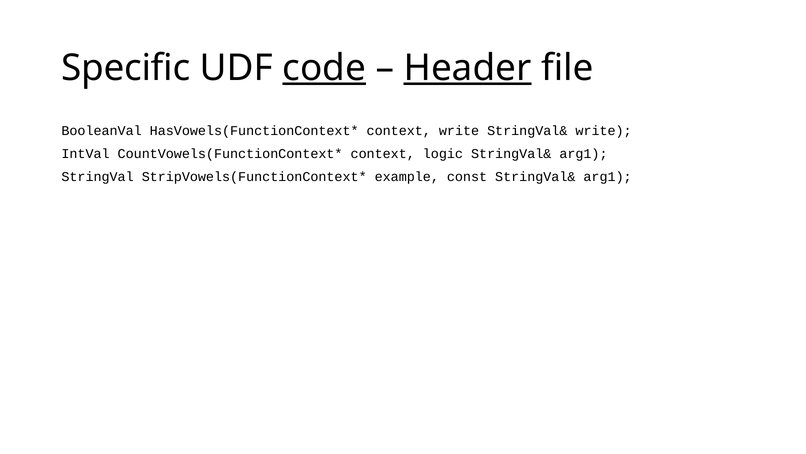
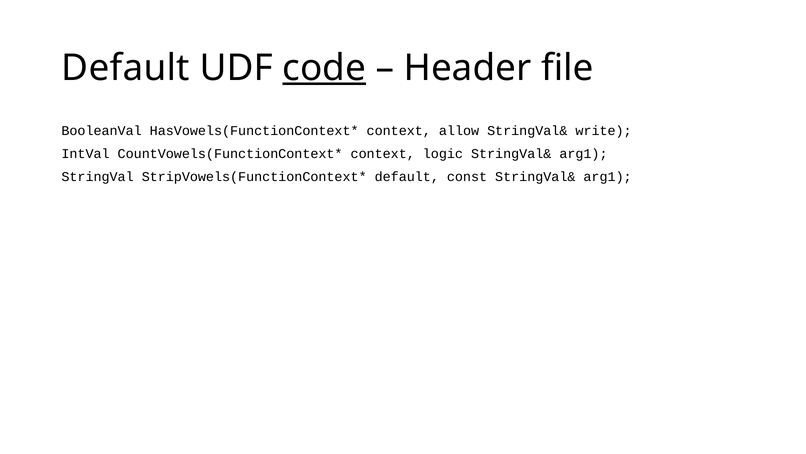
Specific: Specific -> Default (126, 68)
Header underline: present -> none (468, 68)
context write: write -> allow (459, 131)
example: example -> default (407, 177)
